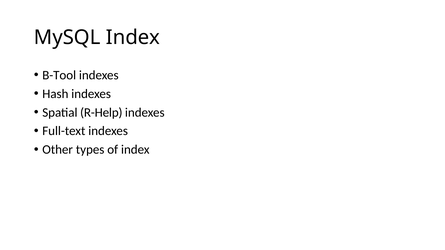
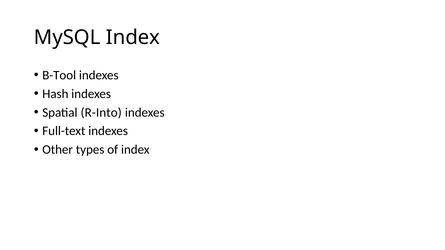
R-Help: R-Help -> R-Into (101, 113)
